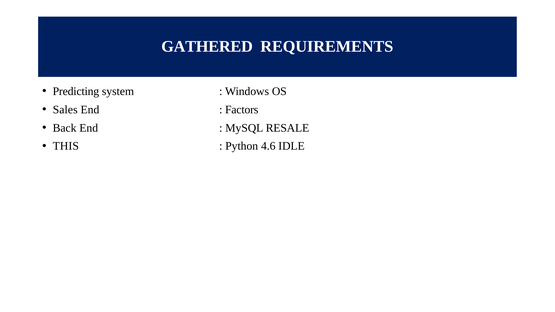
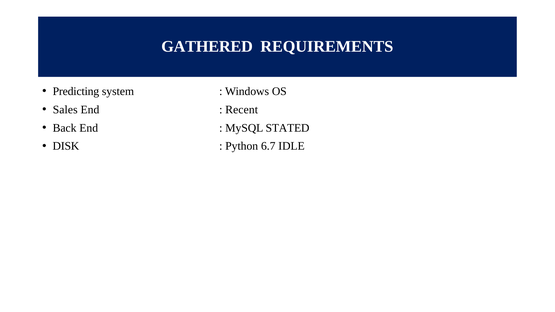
Factors: Factors -> Recent (242, 110)
RESALE: RESALE -> STATED (288, 128)
THIS: THIS -> DISK (66, 146)
4.6: 4.6 -> 6.7 (268, 146)
